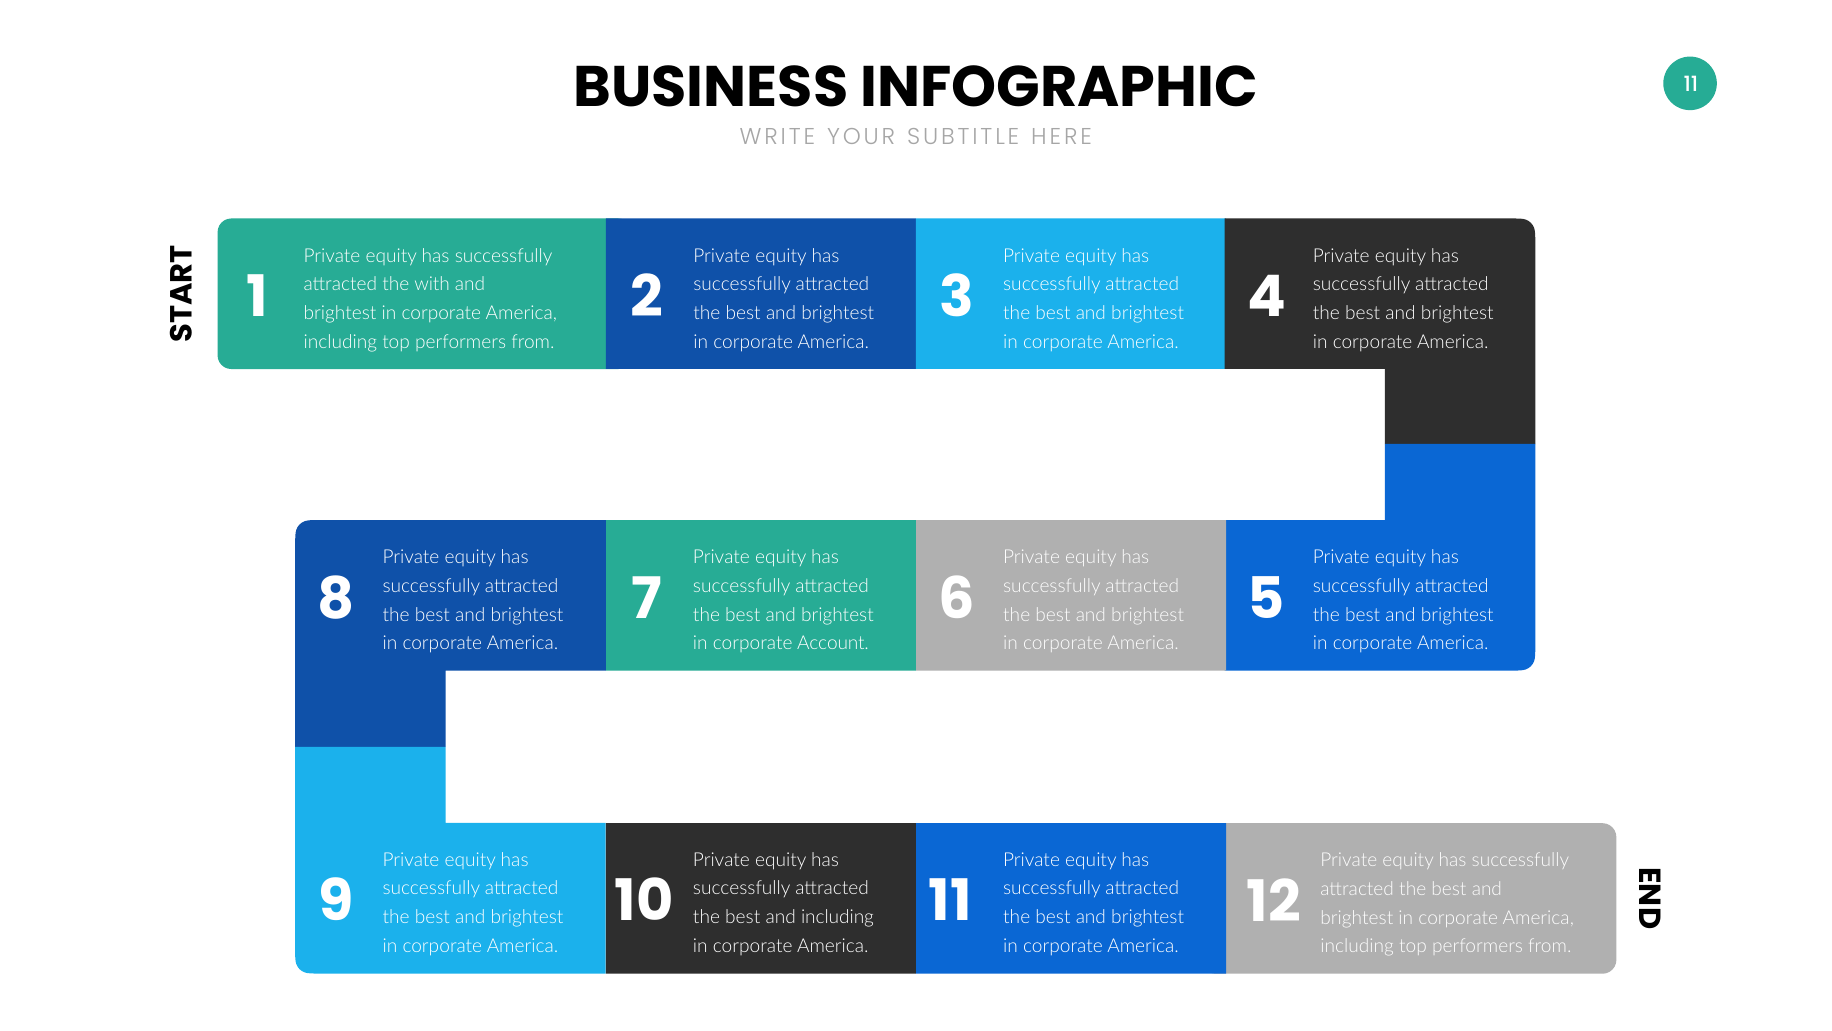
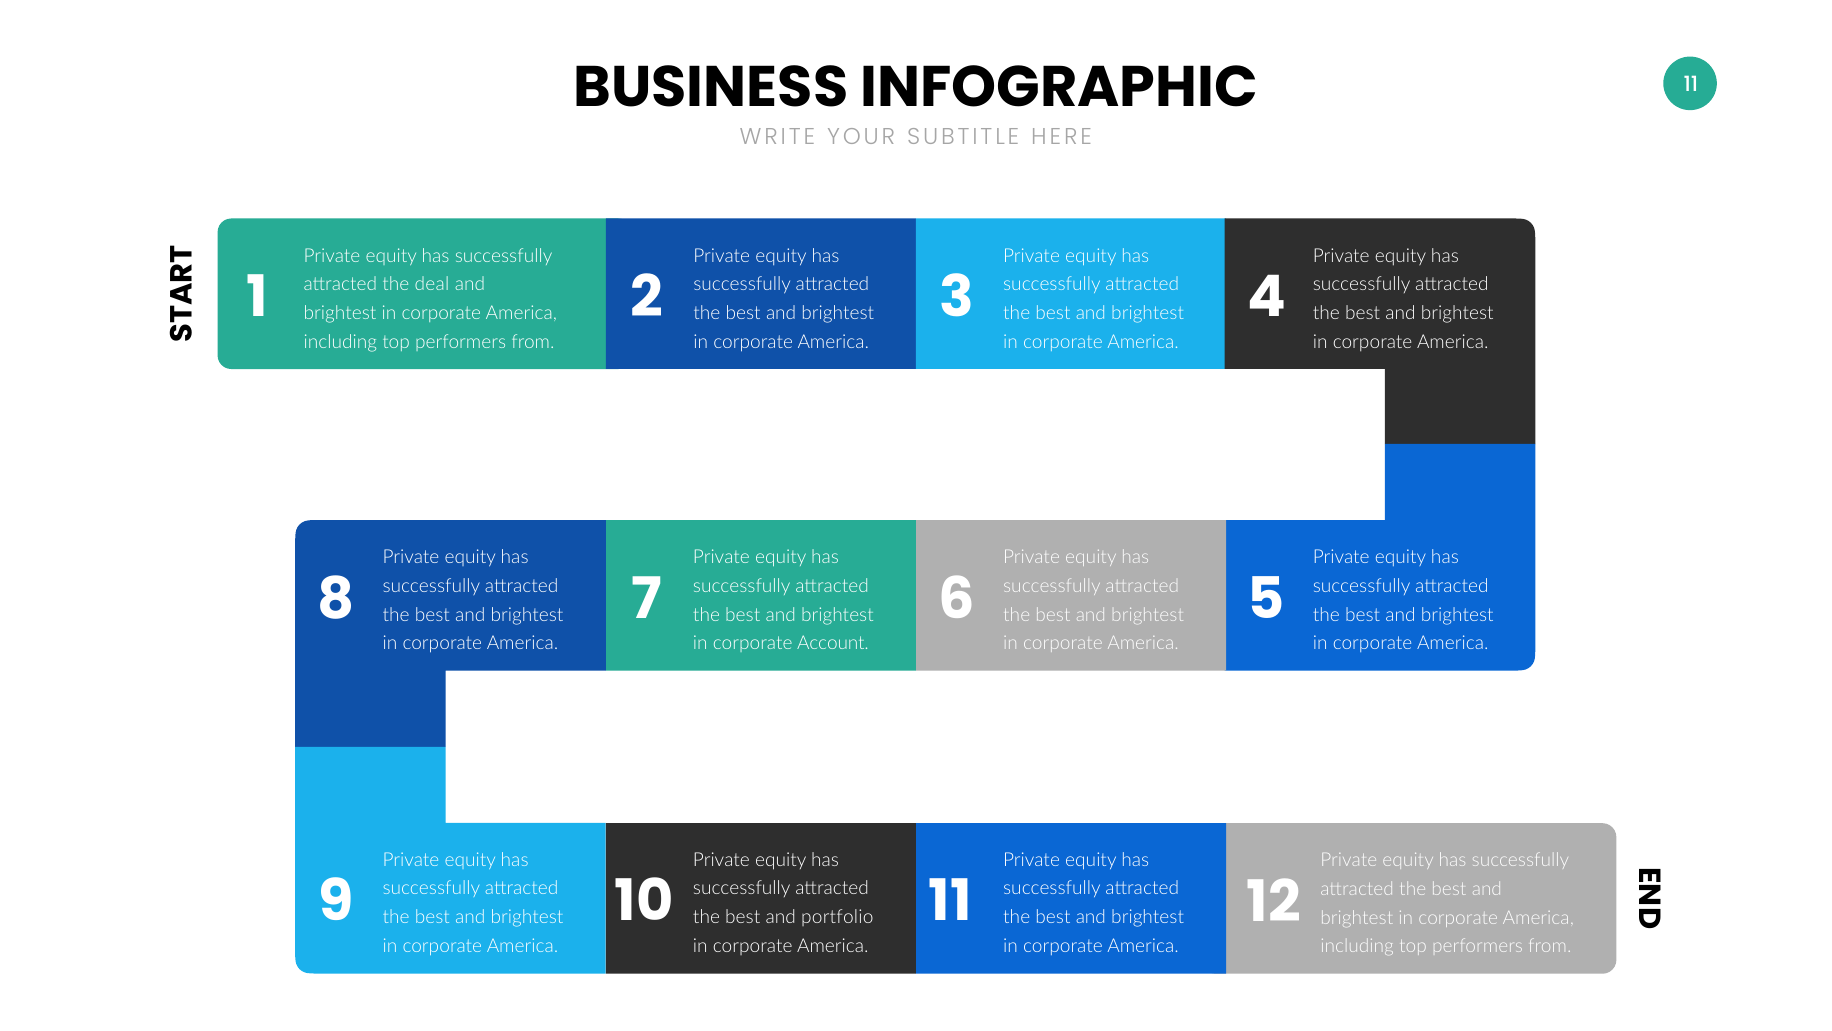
with: with -> deal (432, 284)
and including: including -> portfolio (837, 917)
